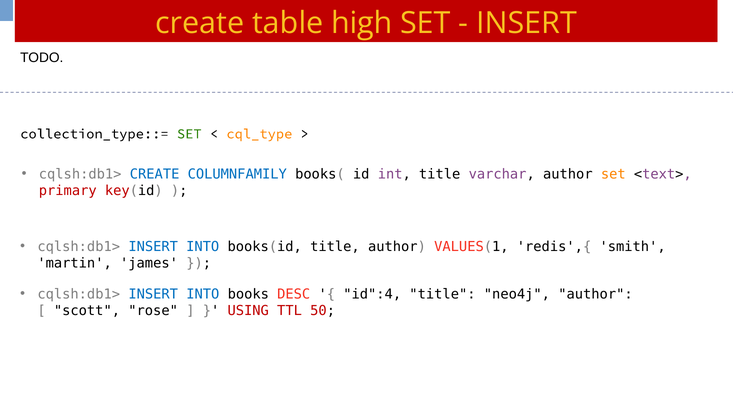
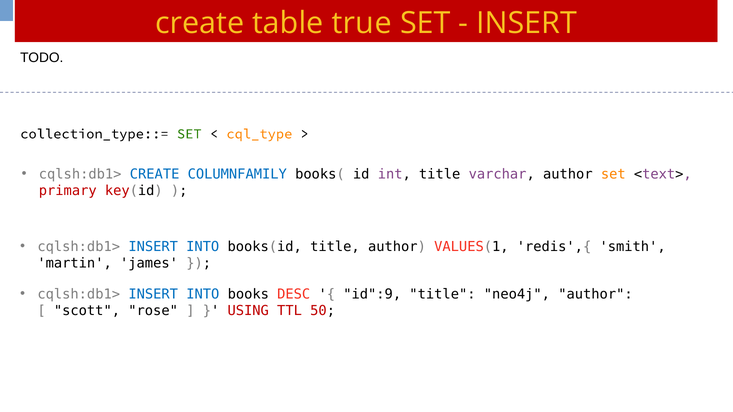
high: high -> true (362, 23)
id":4: id":4 -> id":9 (372, 294)
